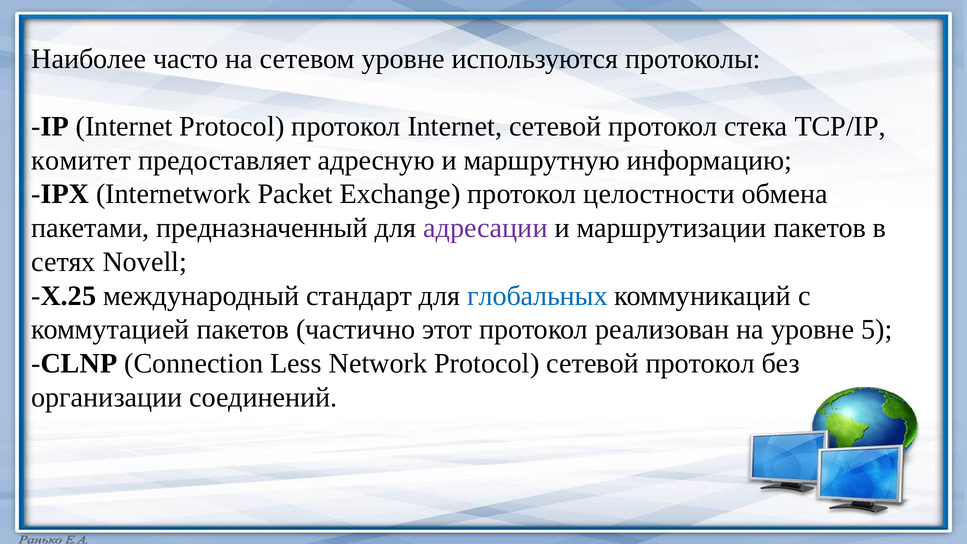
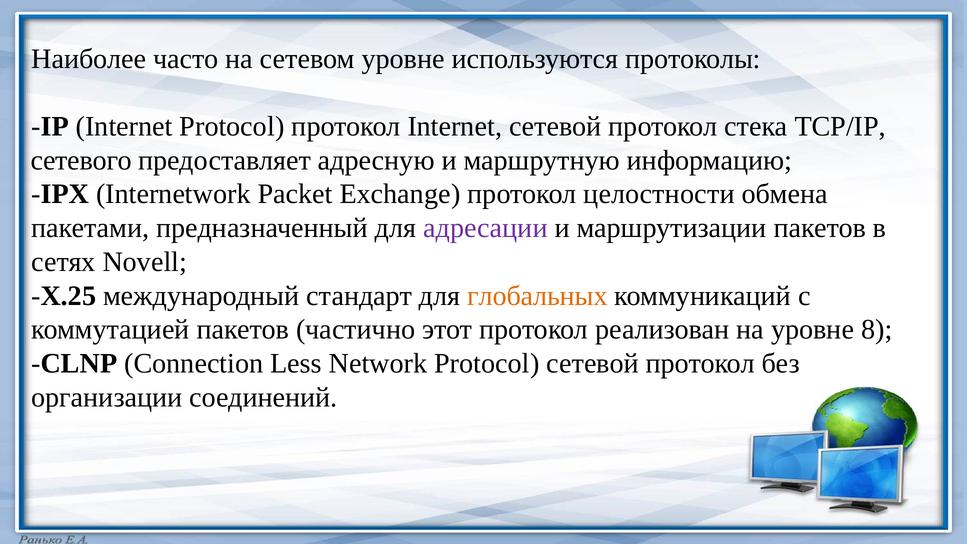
комитет: комитет -> сетевого (81, 160)
глобальных colour: blue -> orange (537, 296)
5: 5 -> 8 (877, 330)
